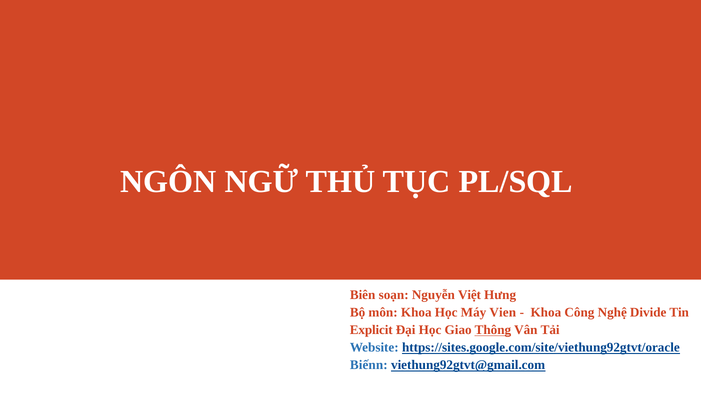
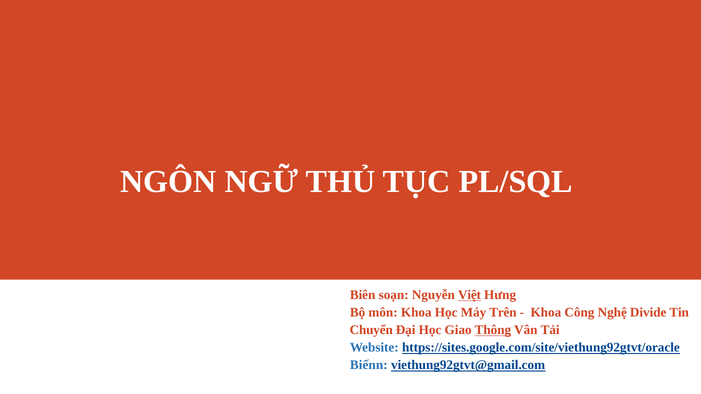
Việt underline: none -> present (469, 295)
Vien: Vien -> Trên (503, 313)
Explicit: Explicit -> Chuyển (371, 330)
